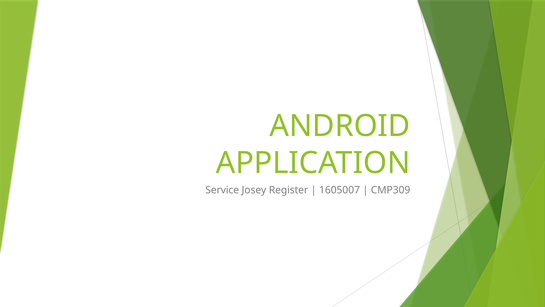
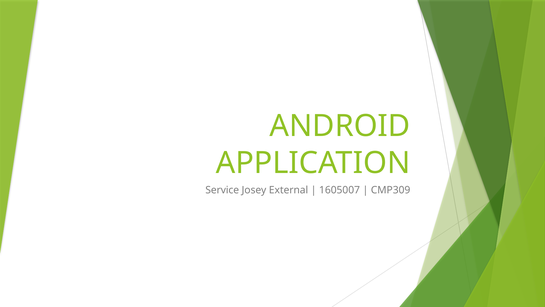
Register: Register -> External (289, 190)
